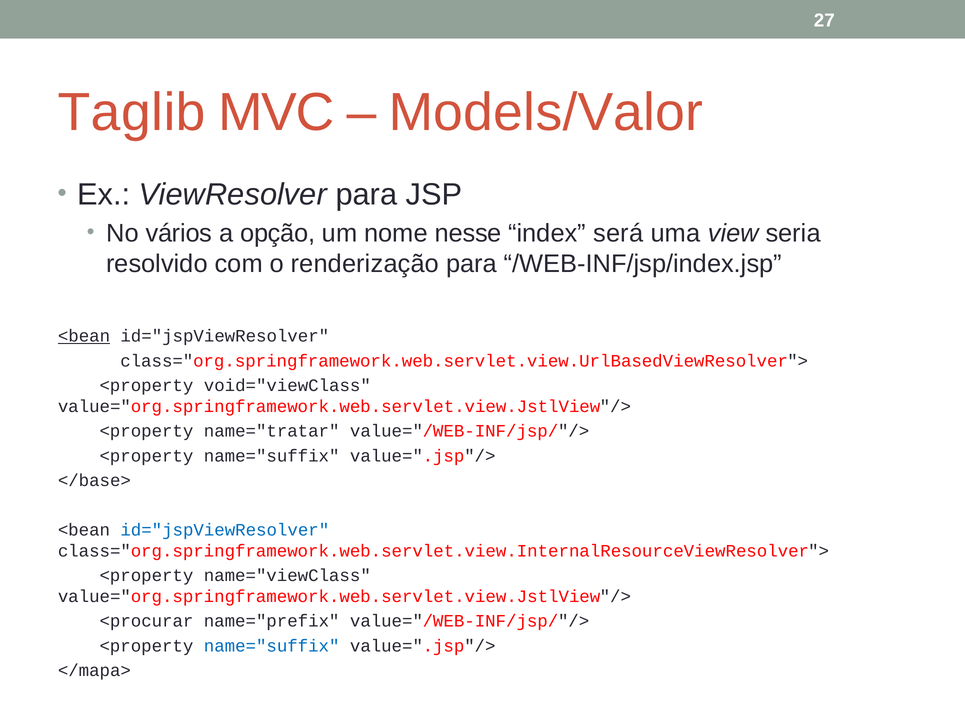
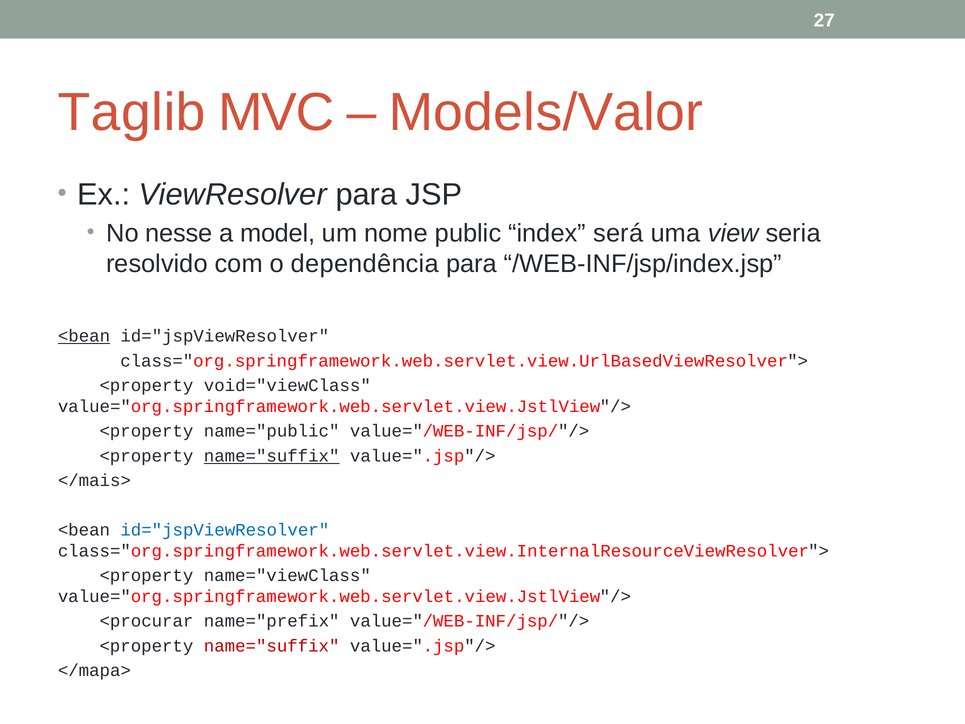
vários: vários -> nesse (179, 233)
opção: opção -> model (278, 233)
nesse: nesse -> public (468, 233)
renderização: renderização -> dependência (365, 264)
name="tratar: name="tratar -> name="public (272, 431)
name="suffix underline: none -> present (272, 456)
</base>: </base> -> </mais> (94, 480)
name="suffix colour: blue -> red (272, 646)
